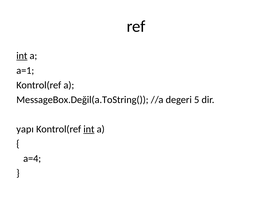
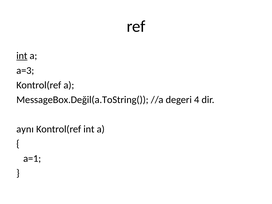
a=1: a=1 -> a=3 (25, 70)
5: 5 -> 4 (197, 100)
yapı: yapı -> aynı (25, 129)
int underline: present -> none (89, 129)
a=4: a=4 -> a=1 (32, 158)
